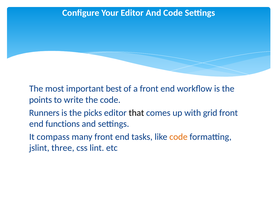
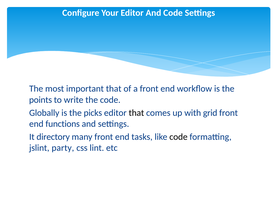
important best: best -> that (114, 89)
Runners: Runners -> Globally (44, 113)
compass: compass -> directory (53, 137)
code colour: orange -> black (178, 137)
three: three -> party (63, 148)
